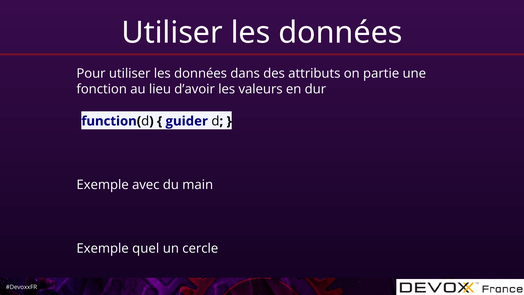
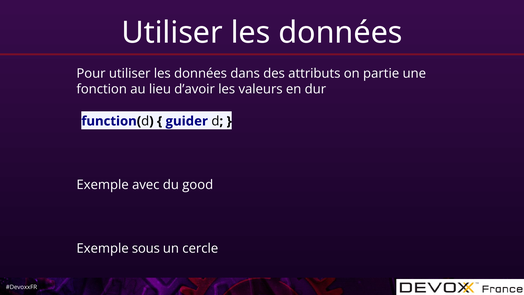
main: main -> good (198, 185)
quel: quel -> sous (146, 248)
